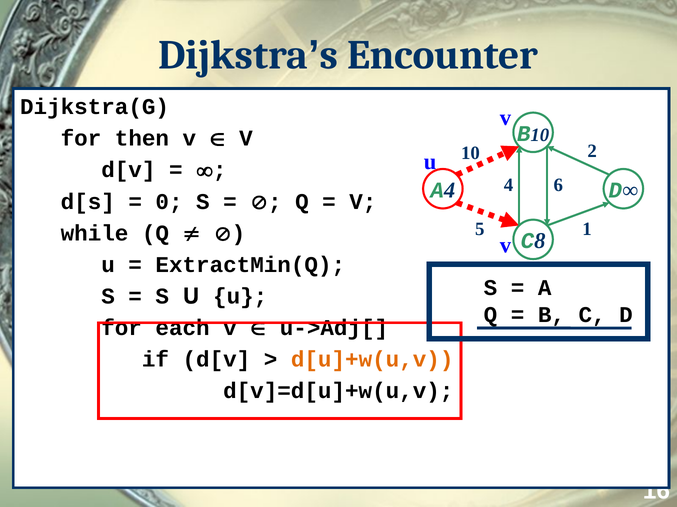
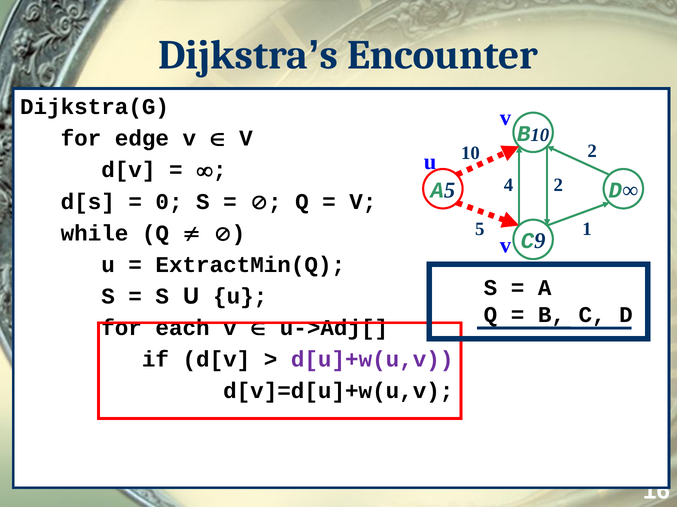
then: then -> edge (142, 139)
4 6: 6 -> 2 (558, 185)
A 4: 4 -> 5 (450, 191)
8: 8 -> 9 (540, 241)
d[u]+w(u,v colour: orange -> purple (372, 360)
